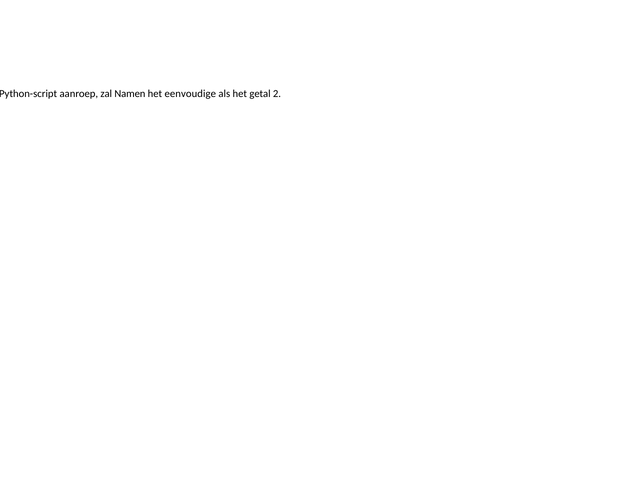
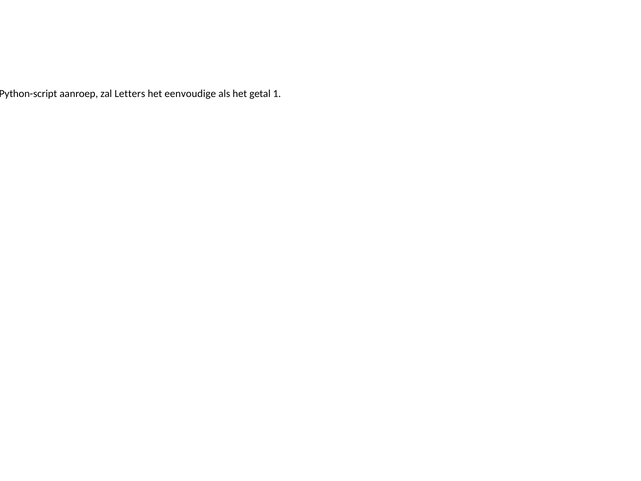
Namen: Namen -> Letters (130, 94)
2: 2 -> 1 (277, 94)
